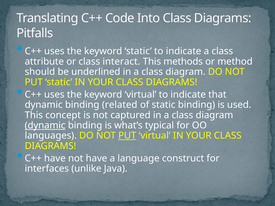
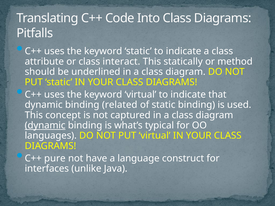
methods: methods -> statically (183, 62)
PUT underline: present -> none (127, 136)
C++ have: have -> pure (55, 158)
